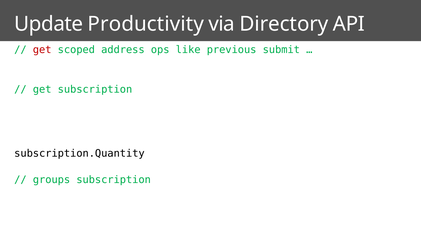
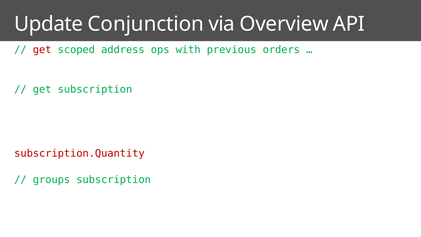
Productivity: Productivity -> Conjunction (146, 24)
Directory: Directory -> Overview (284, 24)
like: like -> with (188, 50)
submit: submit -> orders (281, 50)
subscription.Quantity colour: black -> red (79, 153)
